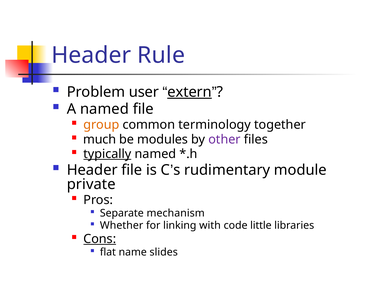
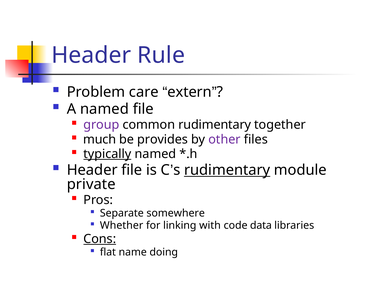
user: user -> care (144, 92)
extern underline: present -> none (190, 92)
group colour: orange -> purple (101, 125)
common terminology: terminology -> rudimentary (215, 125)
modules: modules -> provides (163, 139)
rudimentary underline: none -> present (227, 170)
mechanism: mechanism -> somewhere (176, 213)
little: little -> data (261, 225)
slides: slides -> doing (164, 252)
